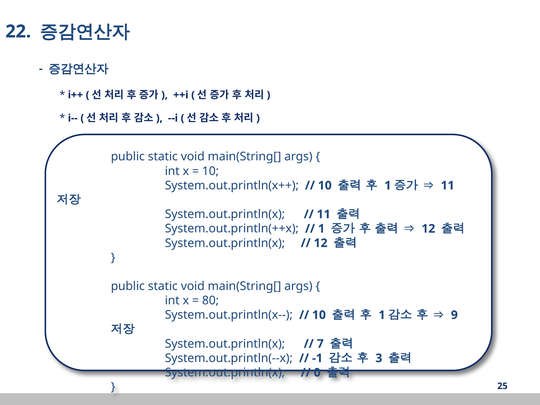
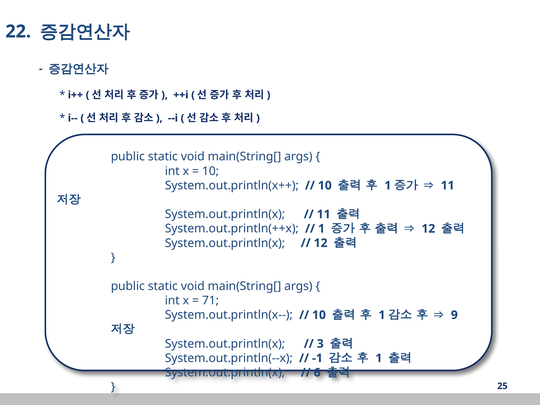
80: 80 -> 71 (210, 301)
7: 7 -> 3 (320, 344)
3: 3 -> 1 (379, 358)
0: 0 -> 6 (317, 373)
